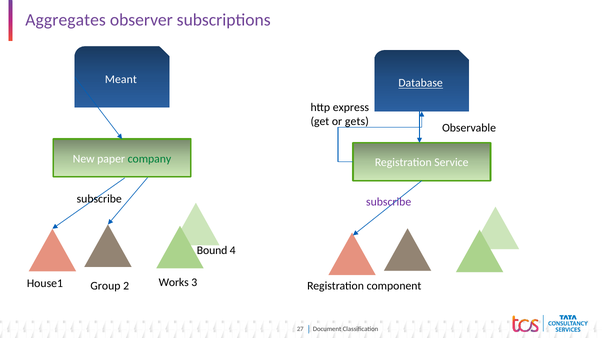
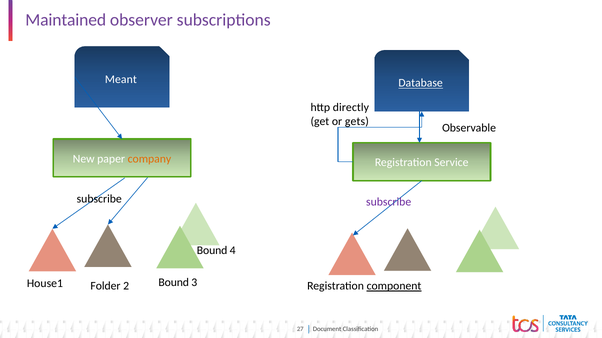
Aggregates: Aggregates -> Maintained (66, 20)
express: express -> directly (351, 108)
company colour: green -> orange (149, 159)
Group: Group -> Folder (105, 287)
2 Works: Works -> Bound (174, 283)
component underline: none -> present (394, 286)
